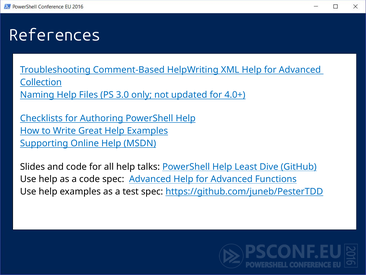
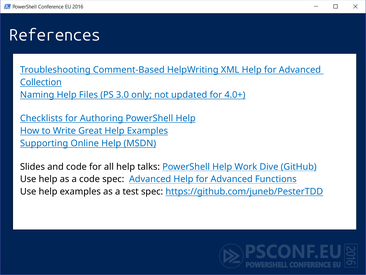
Least: Least -> Work (246, 166)
